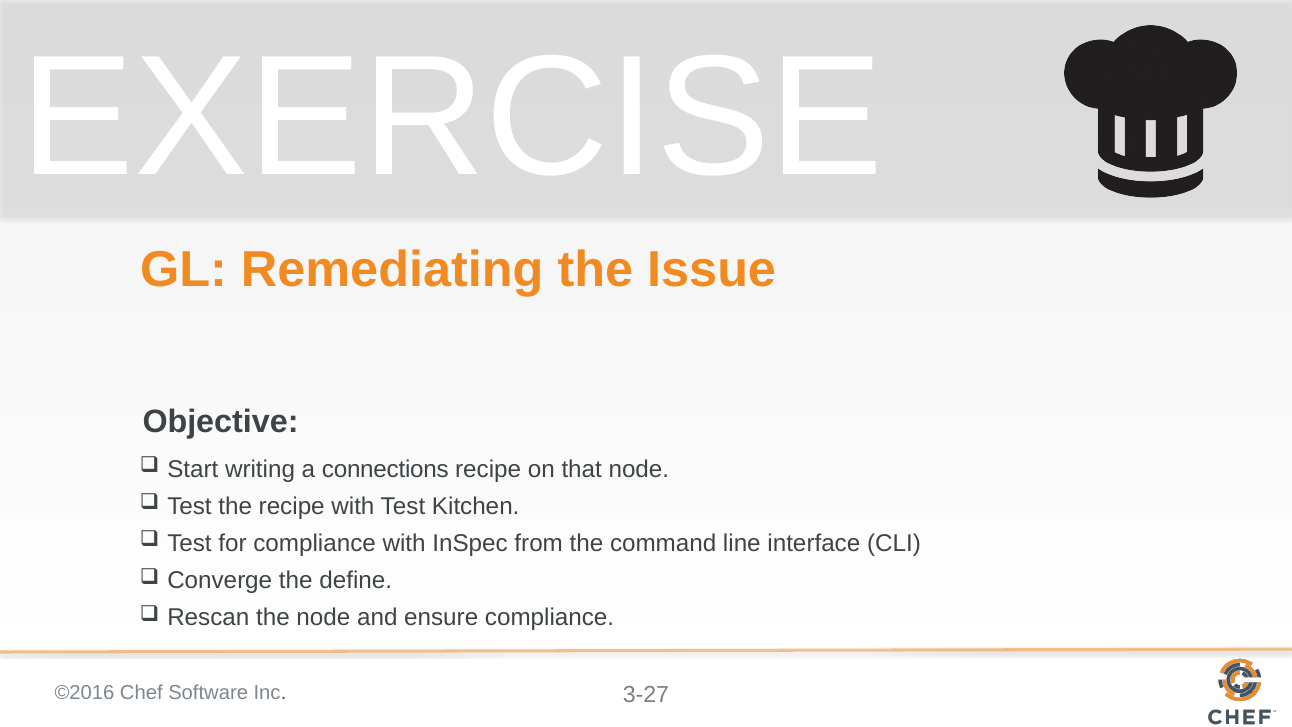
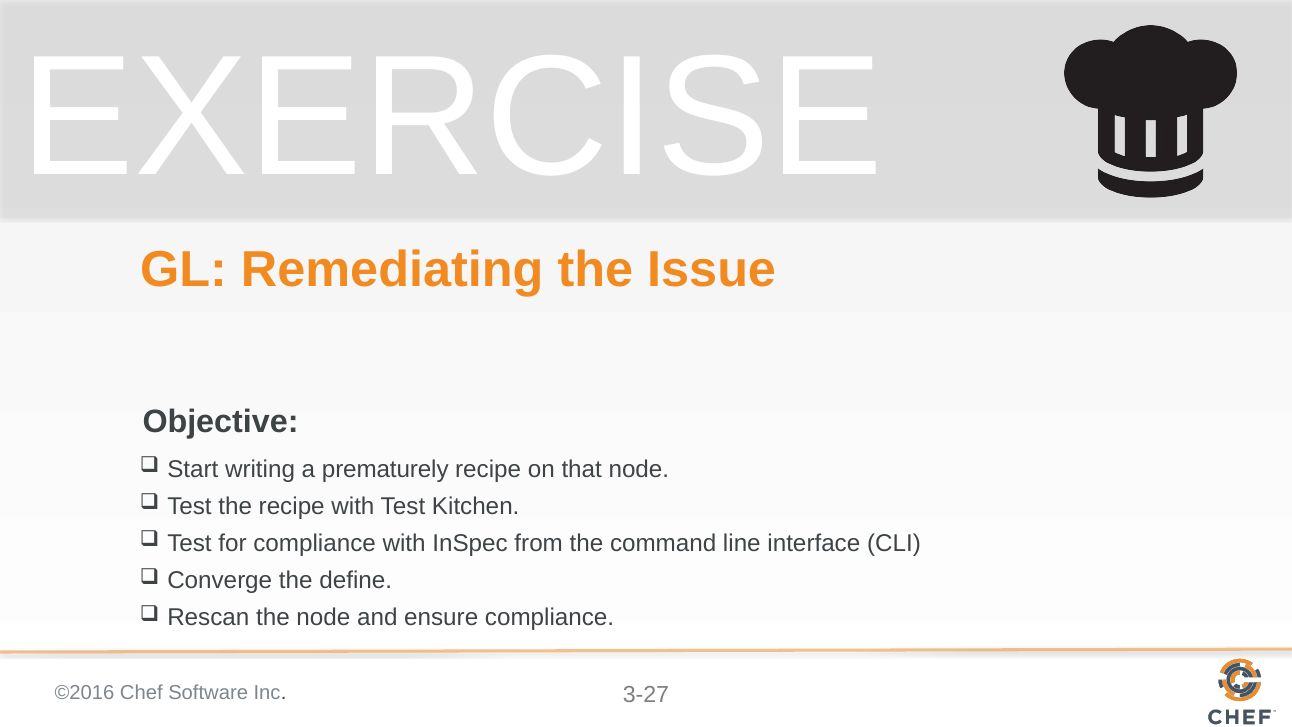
connections: connections -> prematurely (385, 469)
